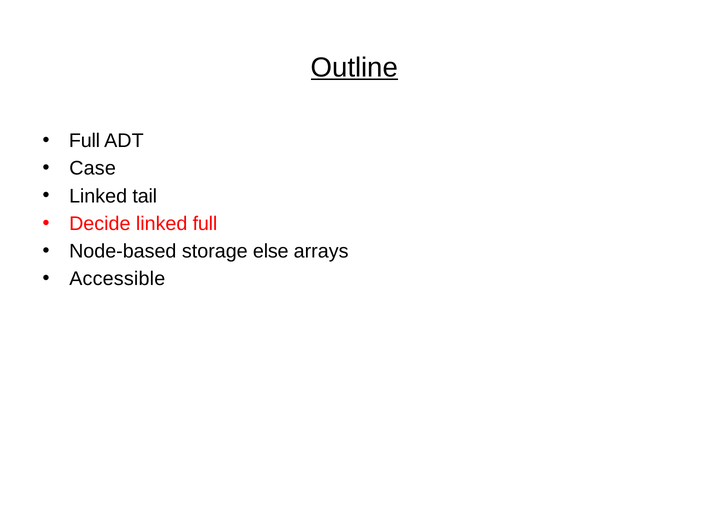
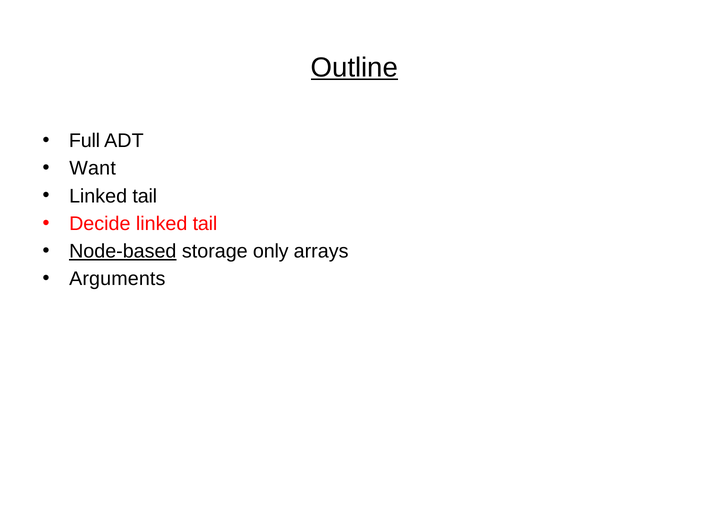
Case: Case -> Want (93, 168)
full: full -> tail (205, 224)
Node-based underline: none -> present (123, 251)
else: else -> only (271, 251)
Accessible: Accessible -> Arguments (117, 279)
